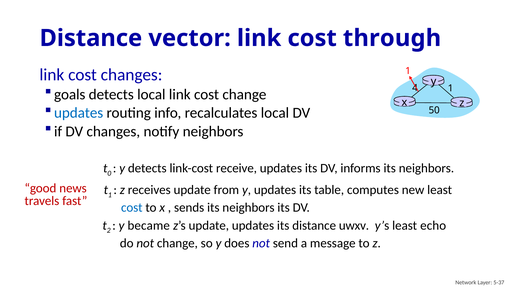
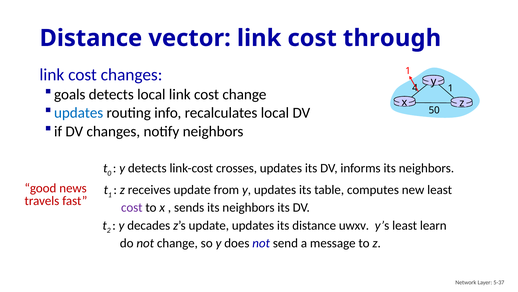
receive: receive -> crosses (237, 168)
cost colour: blue -> purple (132, 207)
became: became -> decades (149, 225)
echo: echo -> learn (433, 225)
